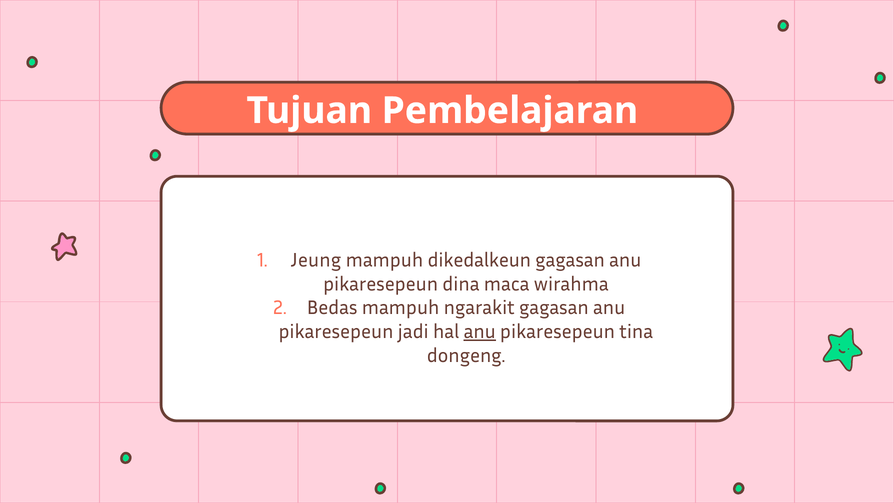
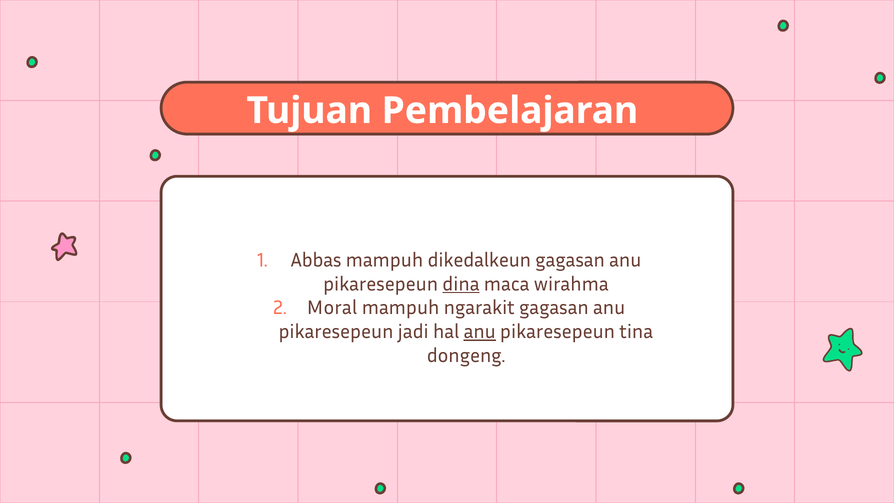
Jeung: Jeung -> Abbas (316, 260)
dina underline: none -> present (461, 284)
Bedas: Bedas -> Moral (332, 308)
